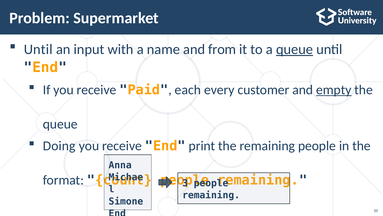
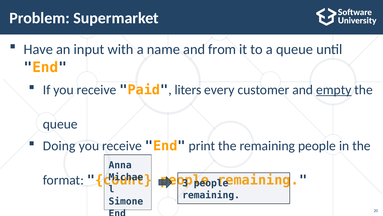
Until: Until -> Have (38, 49)
queue underline: present -> none (295, 49)
each: each -> liters (188, 90)
